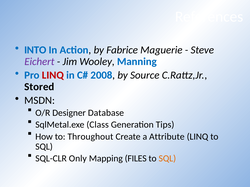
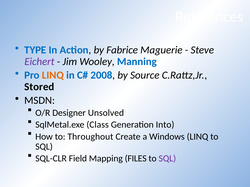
INTO: INTO -> TYPE (35, 50)
LINQ colour: red -> orange (53, 75)
Database: Database -> Unsolved (106, 113)
Tips: Tips -> Into (165, 125)
Attribute: Attribute -> Windows (167, 137)
Only: Only -> Field (78, 159)
SQL colour: orange -> purple (167, 159)
